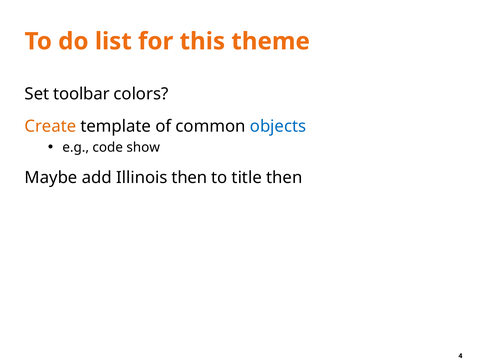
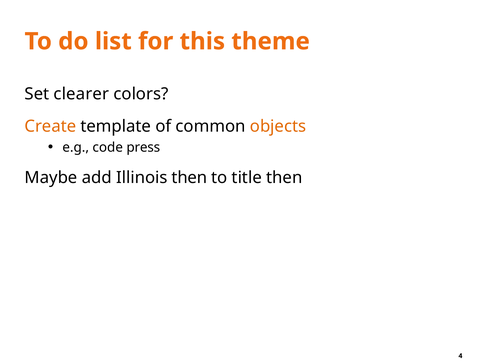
toolbar: toolbar -> clearer (81, 94)
objects colour: blue -> orange (278, 126)
show: show -> press (143, 147)
